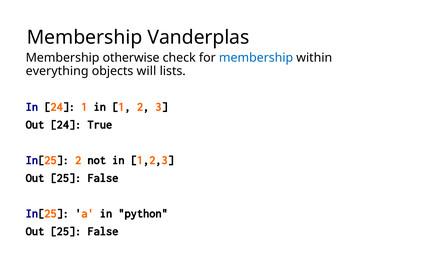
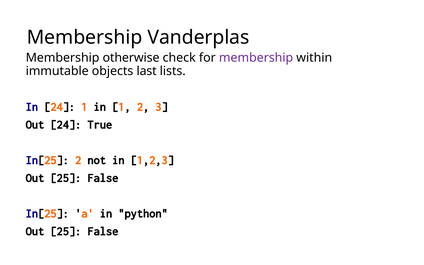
membership colour: blue -> purple (256, 58)
everything: everything -> immutable (57, 71)
will: will -> last (147, 71)
